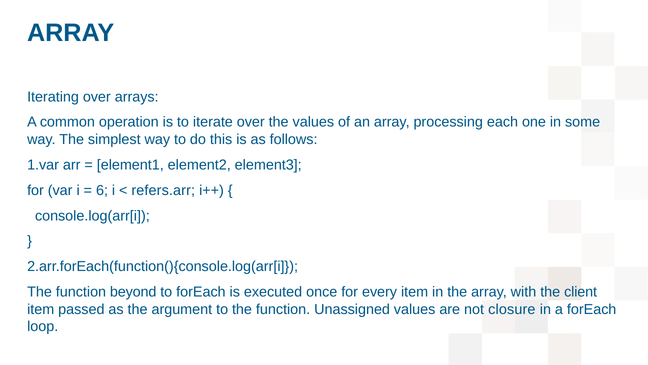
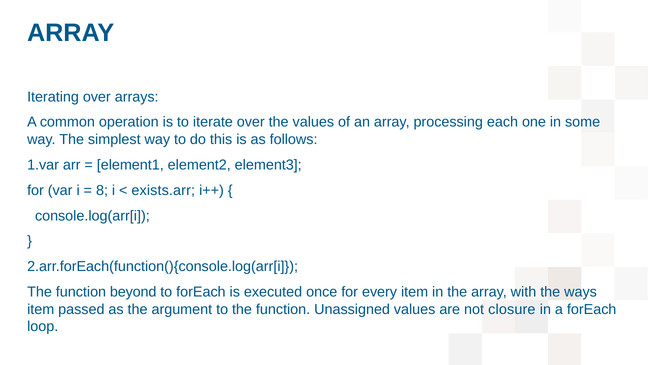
6: 6 -> 8 (102, 190)
refers.arr: refers.arr -> exists.arr (163, 190)
client: client -> ways (581, 292)
